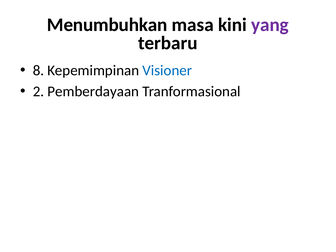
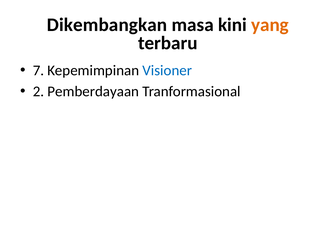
Menumbuhkan: Menumbuhkan -> Dikembangkan (107, 25)
yang colour: purple -> orange (270, 25)
8: 8 -> 7 (38, 70)
